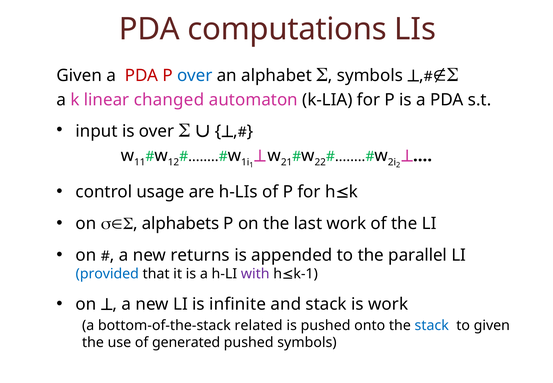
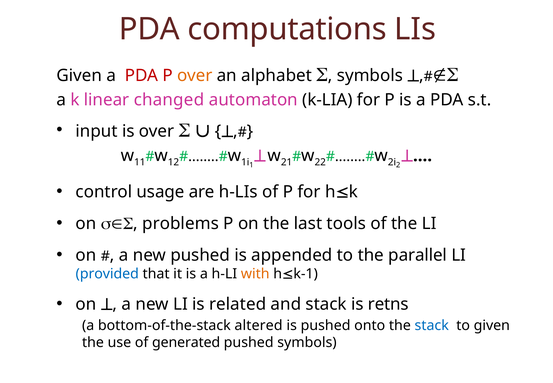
over colour: blue -> orange (195, 76)
alphabets: alphabets -> problems (181, 223)
last work: work -> tools (346, 223)
new returns: returns -> pushed (200, 255)
with colour: purple -> orange (255, 274)
infinite: infinite -> related (238, 304)
is work: work -> retns (388, 304)
related: related -> altered (259, 325)
